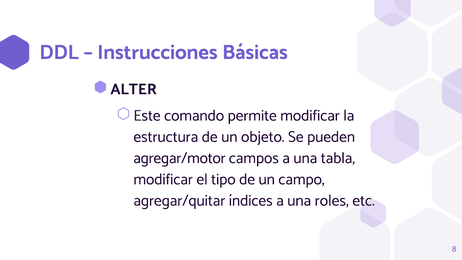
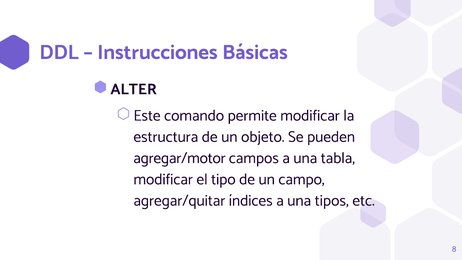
roles: roles -> tipos (332, 200)
